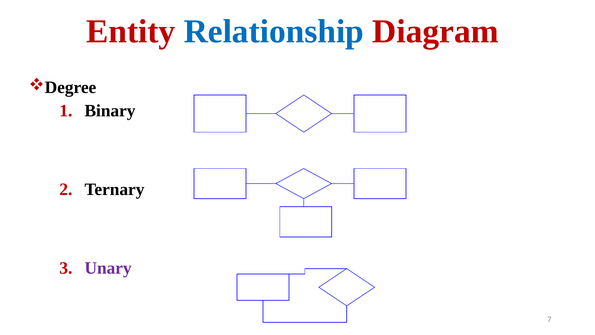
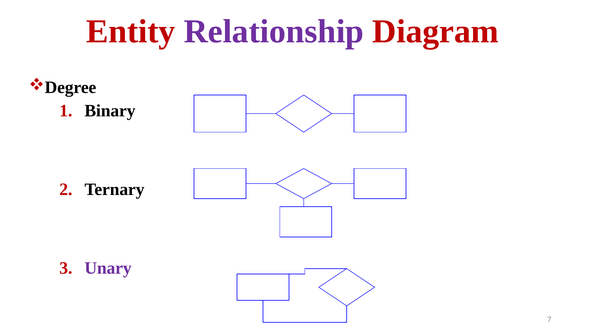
Relationship colour: blue -> purple (274, 31)
